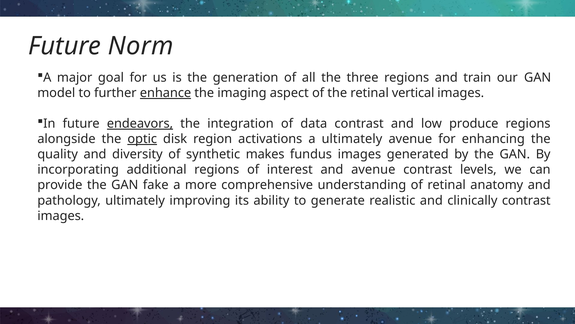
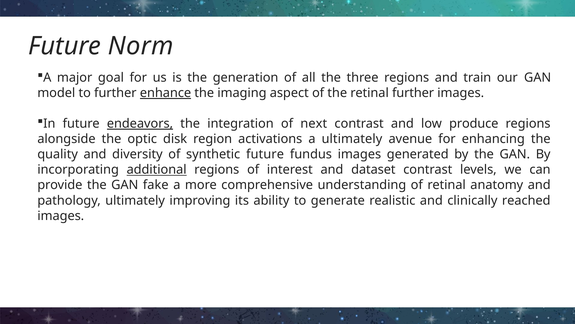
retinal vertical: vertical -> further (413, 93)
data: data -> next (314, 123)
optic underline: present -> none (142, 139)
synthetic makes: makes -> future (265, 154)
additional underline: none -> present (157, 169)
and avenue: avenue -> dataset (373, 169)
clinically contrast: contrast -> reached (526, 200)
